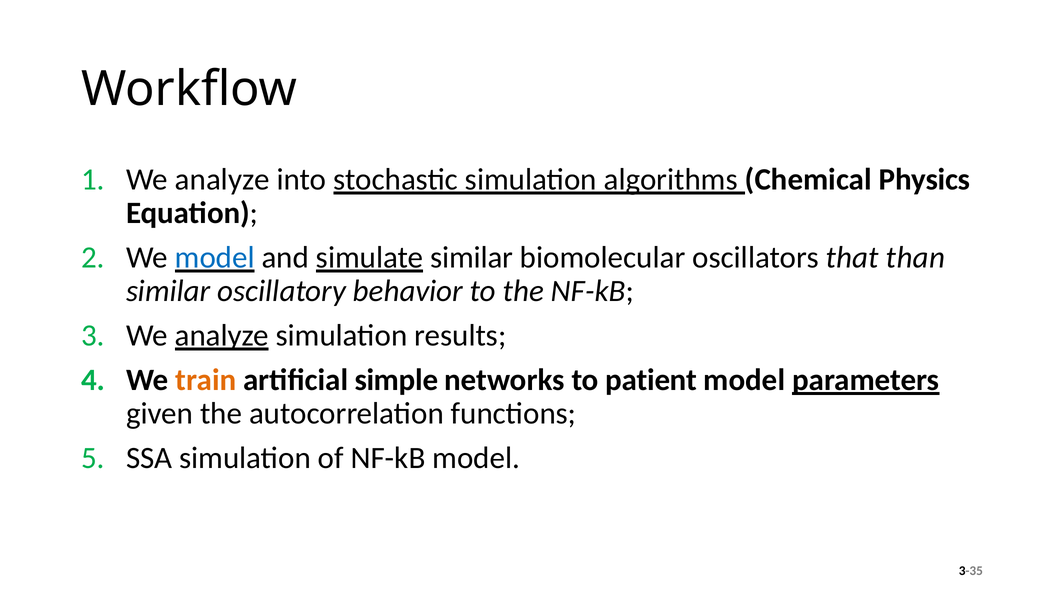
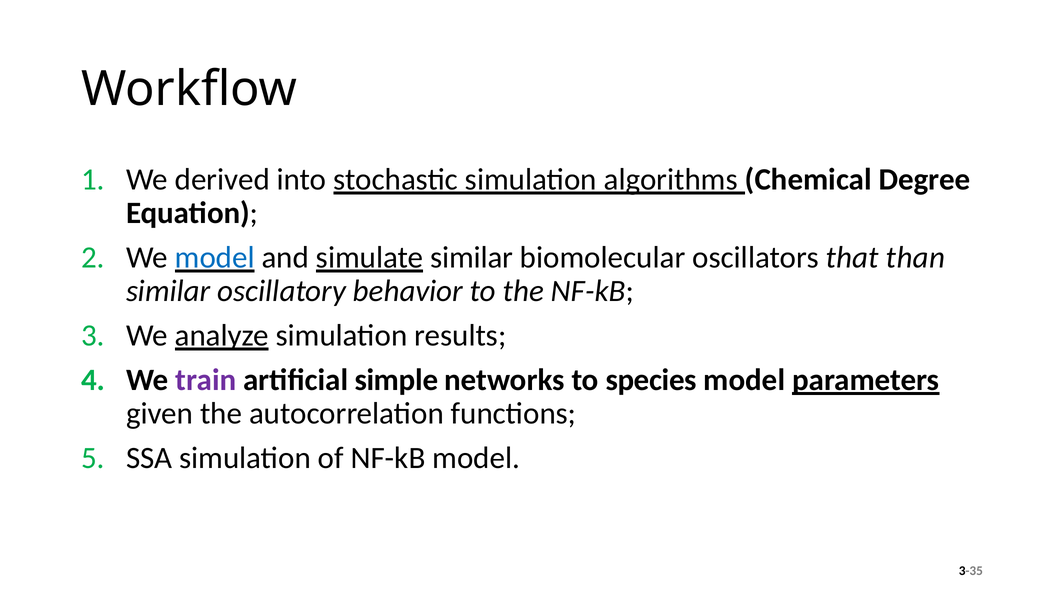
analyze: analyze -> derived (222, 180)
Physics: Physics -> Degree (924, 180)
train colour: orange -> purple (206, 380)
patient: patient -> species (651, 380)
